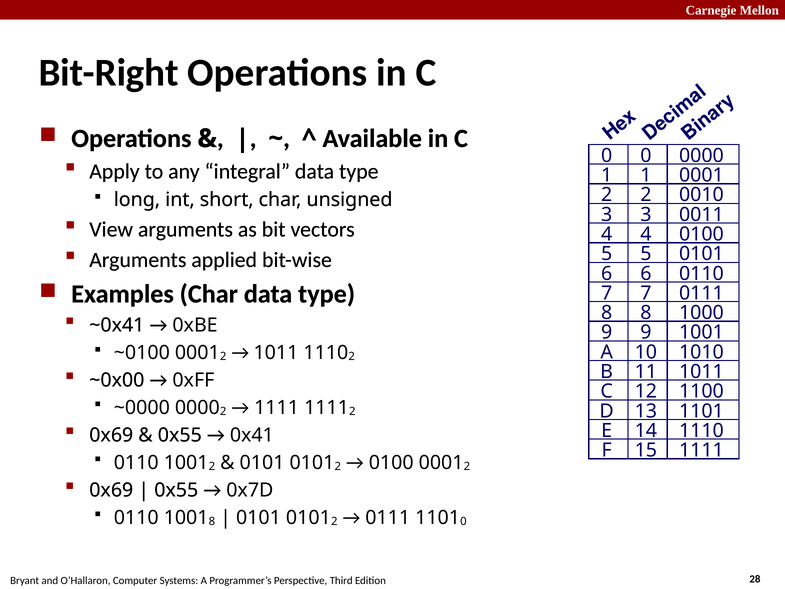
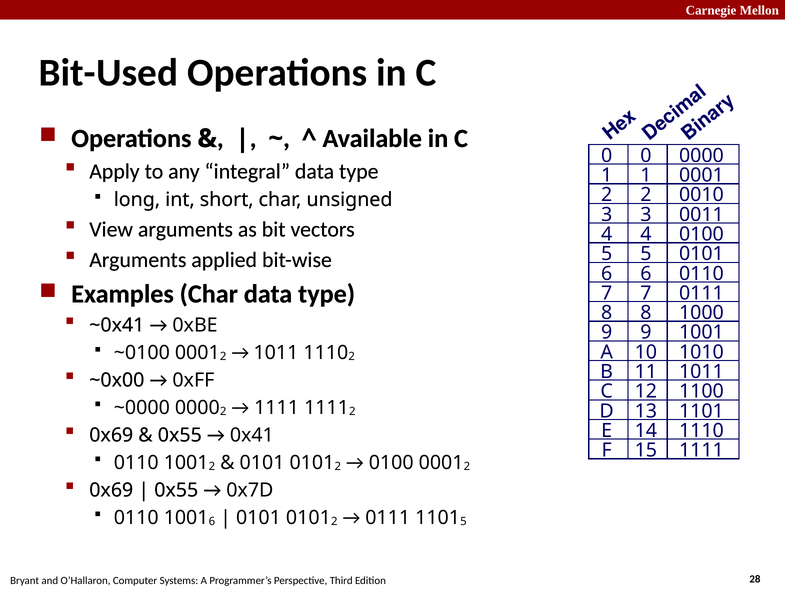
Bit-Right: Bit-Right -> Bit-Used (108, 73)
8: 8 -> 6 (212, 521)
0: 0 -> 5 (463, 521)
